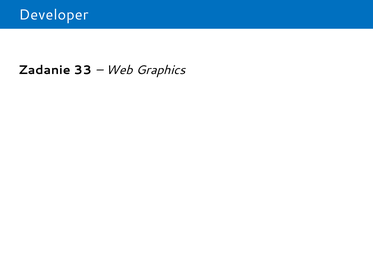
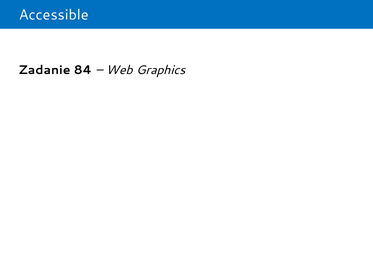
Developer: Developer -> Accessible (54, 15)
33: 33 -> 84 (83, 70)
